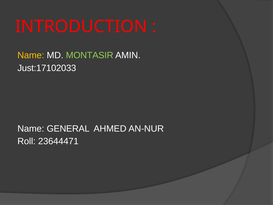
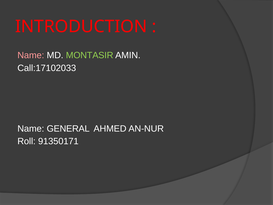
Name colour: yellow -> pink (31, 55)
Just:17102033: Just:17102033 -> Call:17102033 (47, 68)
23644471: 23644471 -> 91350171 (58, 141)
